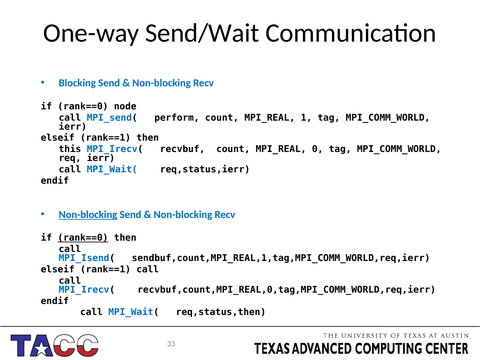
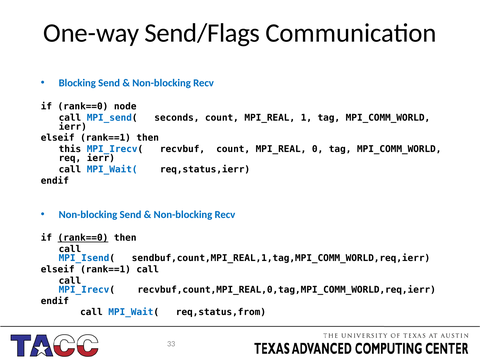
Send/Wait: Send/Wait -> Send/Flags (202, 33)
perform: perform -> seconds (177, 118)
Non-blocking underline: present -> none (88, 215)
req,status,then: req,status,then -> req,status,from (221, 312)
